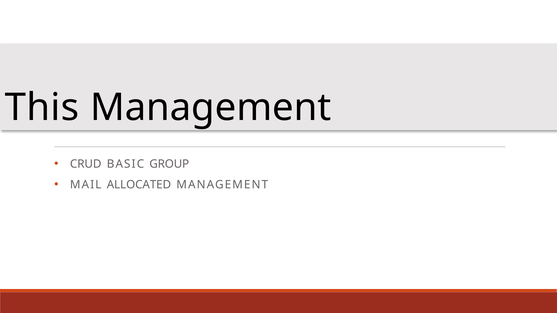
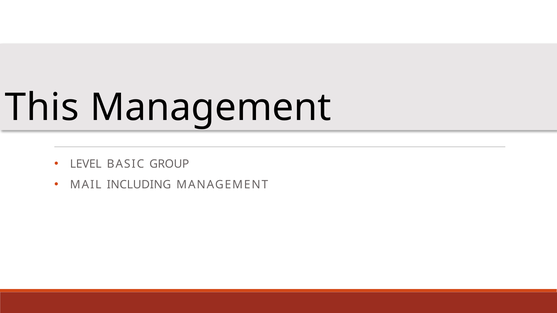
CRUD: CRUD -> LEVEL (86, 164)
ALLOCATED: ALLOCATED -> INCLUDING (139, 185)
